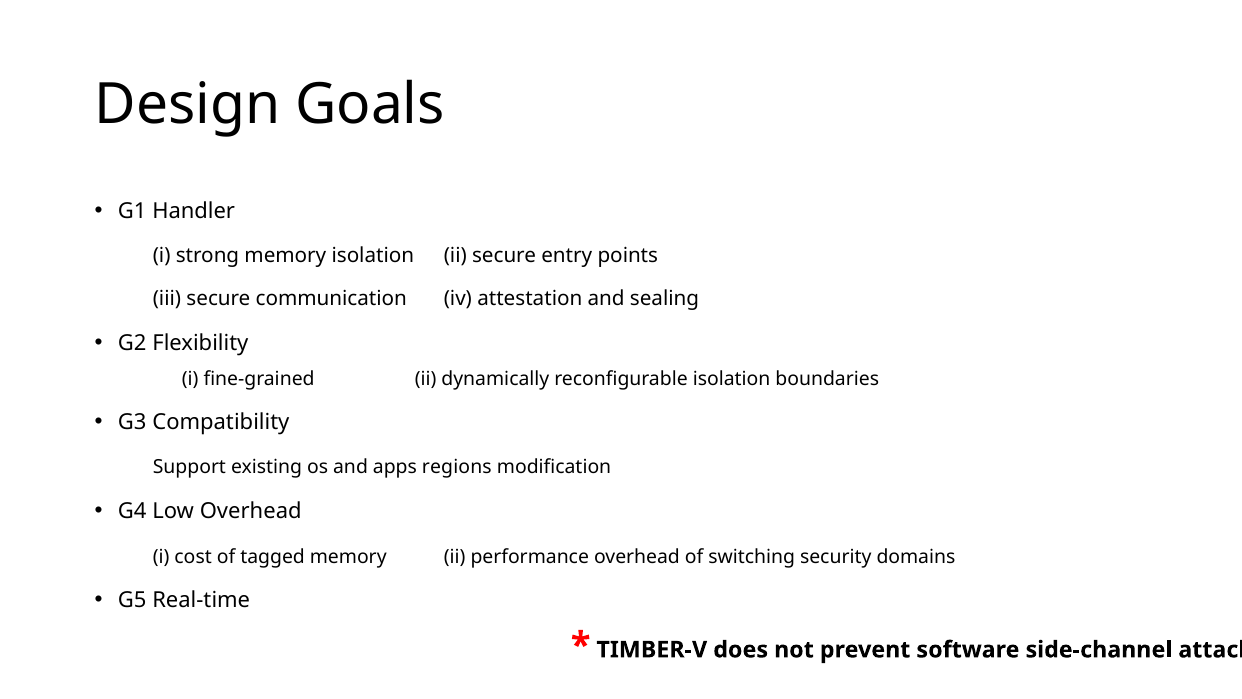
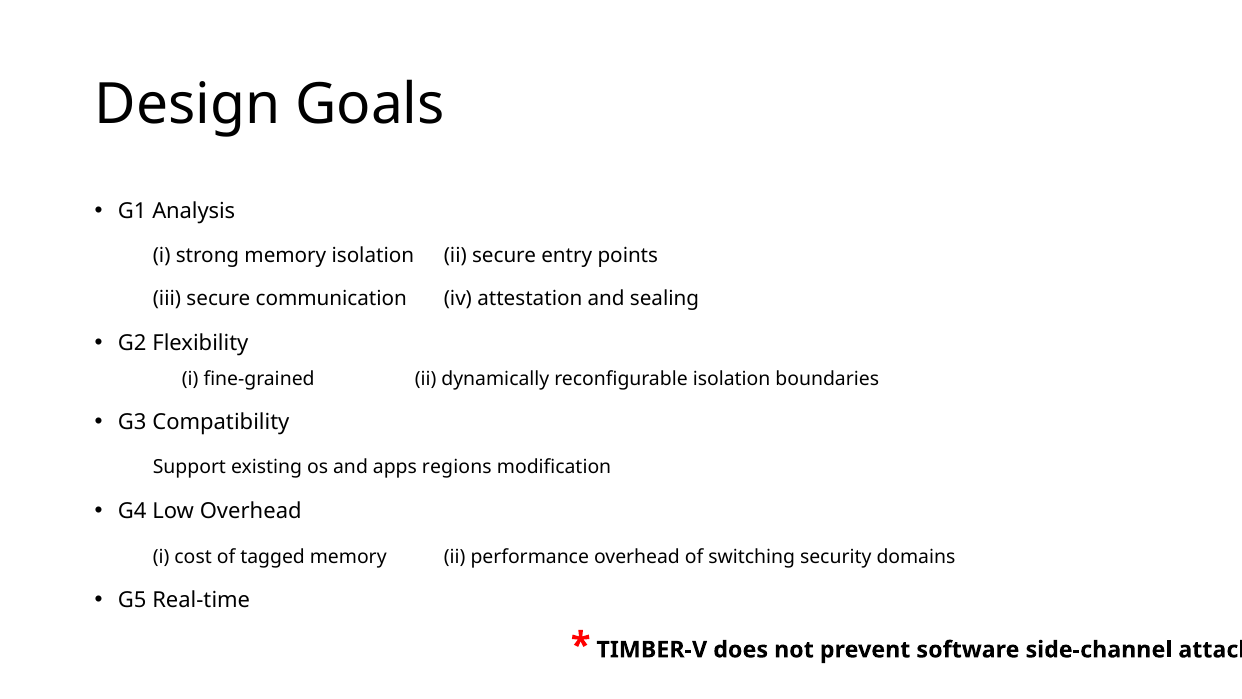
Handler: Handler -> Analysis (194, 211)
